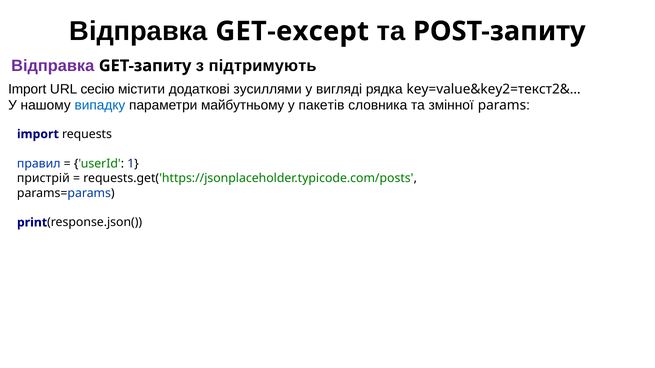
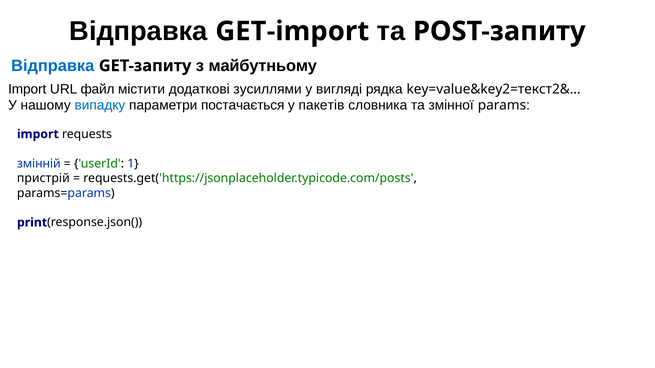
GET-except: GET-except -> GET-import (292, 31)
Відправка colour: purple -> blue (53, 66)
підтримують: підтримують -> майбутньому (263, 66)
сесію: сесію -> файл (98, 89)
майбутньому: майбутньому -> постачається (243, 106)
правил: правил -> змінній (39, 164)
